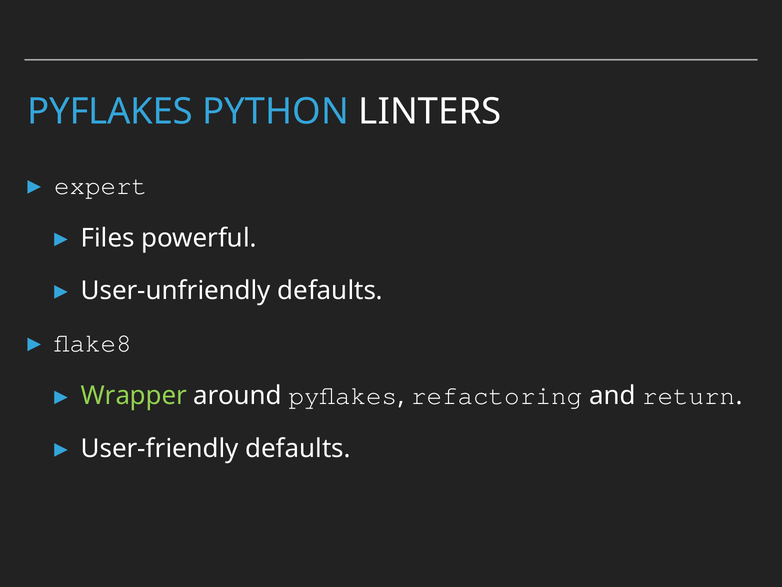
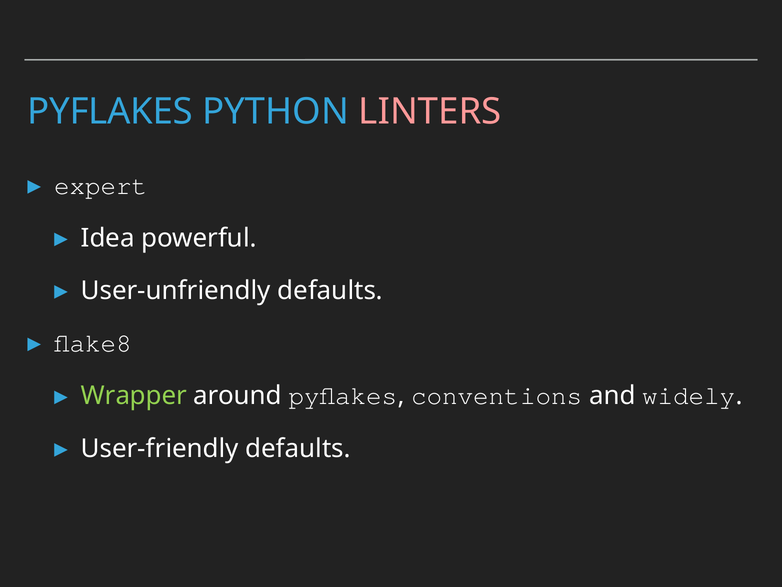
LINTERS colour: white -> pink (430, 112)
Files: Files -> Idea (108, 238)
refactoring: refactoring -> conventions (497, 396)
return: return -> widely (689, 396)
